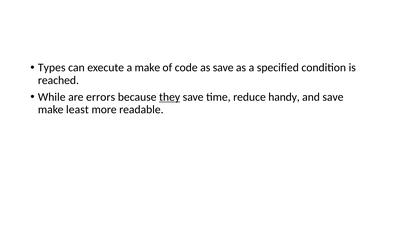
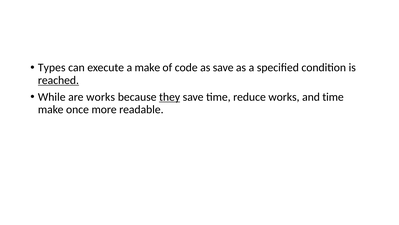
reached underline: none -> present (58, 80)
are errors: errors -> works (101, 97)
reduce handy: handy -> works (284, 97)
and save: save -> time (333, 97)
least: least -> once (77, 109)
